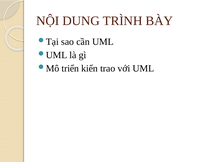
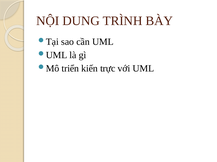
trao: trao -> trực (108, 69)
